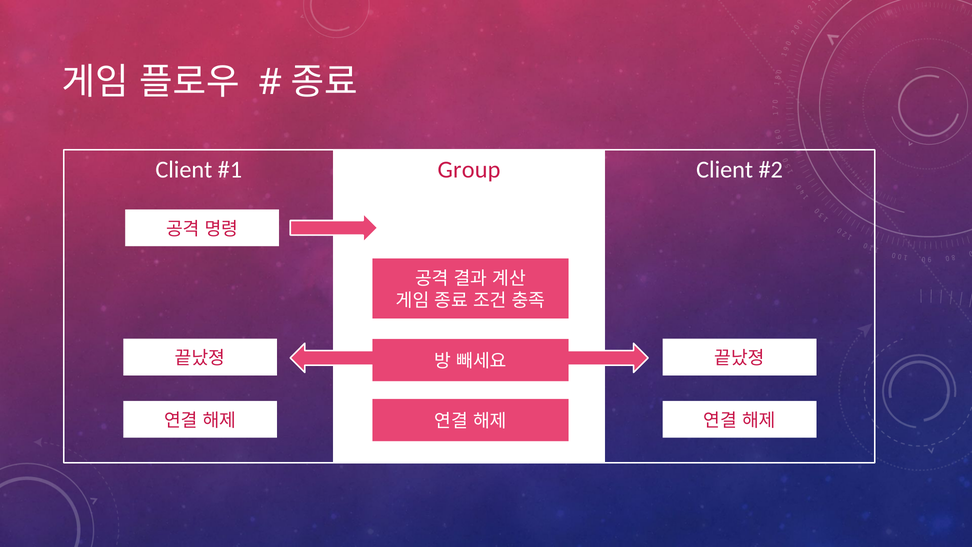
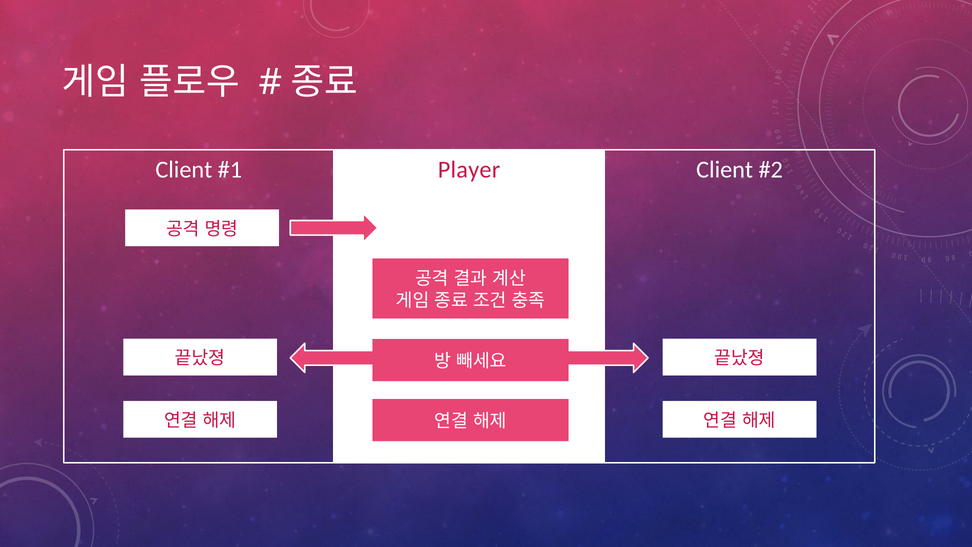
Group: Group -> Player (469, 170)
